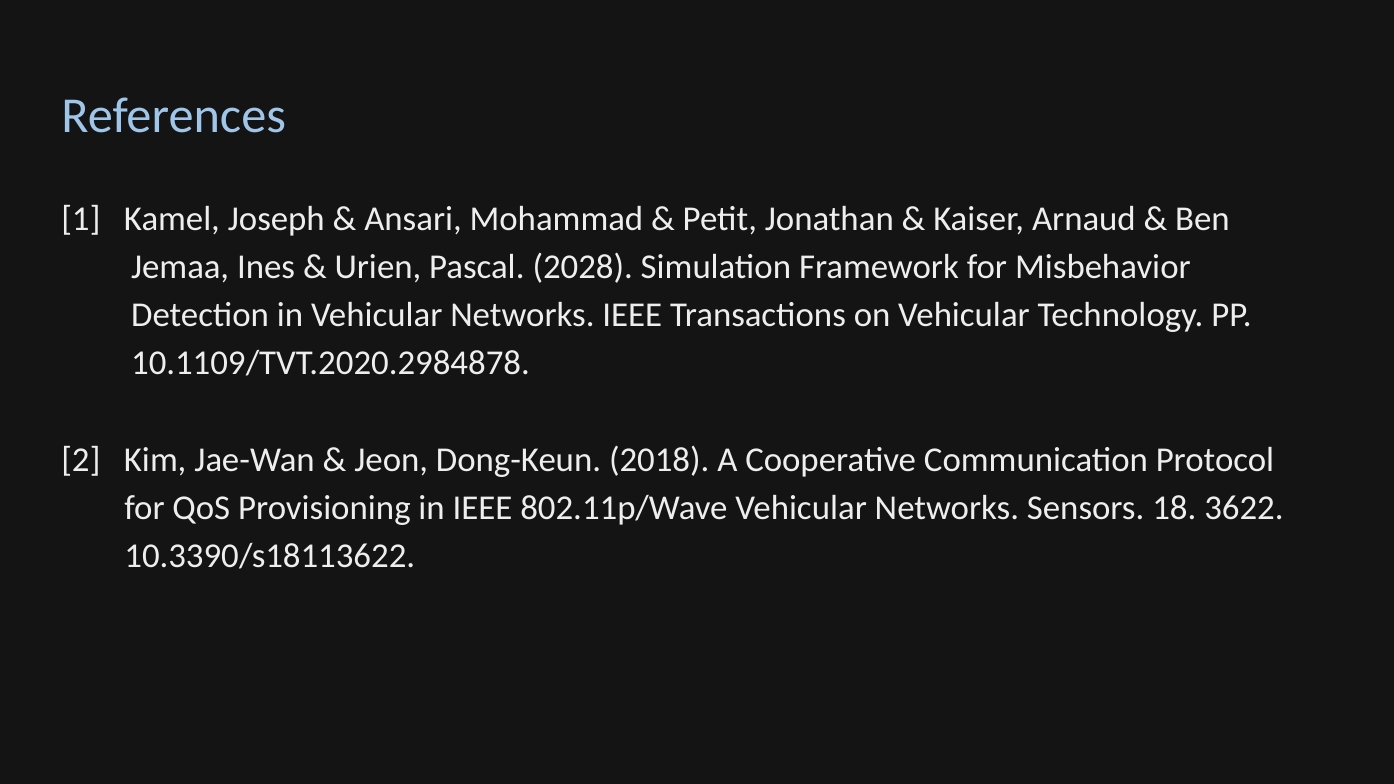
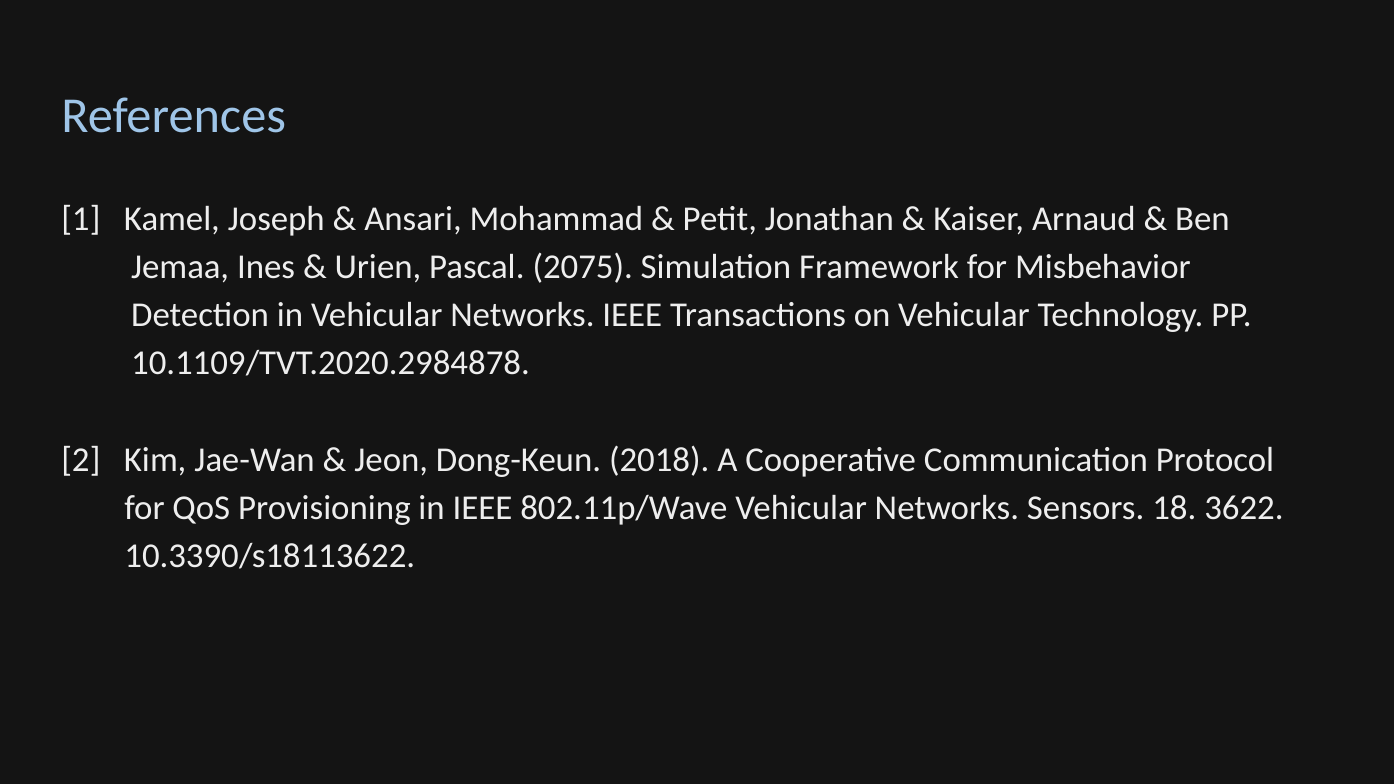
2028: 2028 -> 2075 (583, 267)
